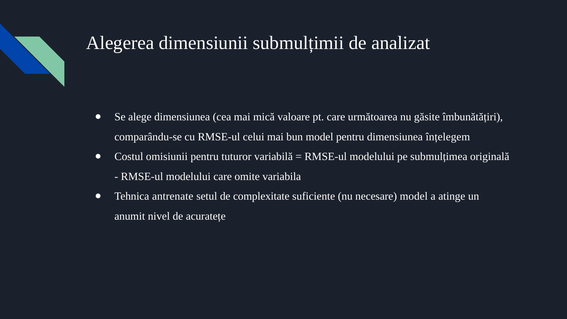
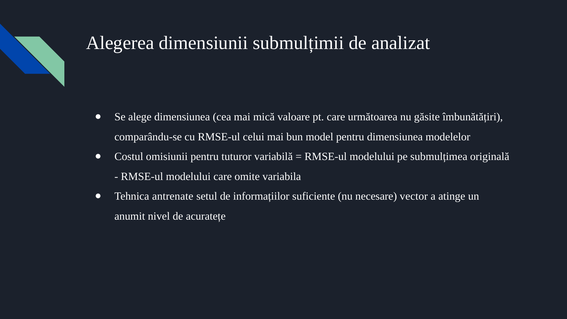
înțelegem: înțelegem -> modelelor (448, 137)
complexitate: complexitate -> informațiilor (261, 196)
necesare model: model -> vector (414, 196)
